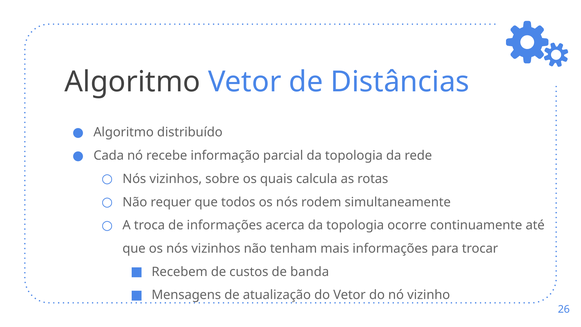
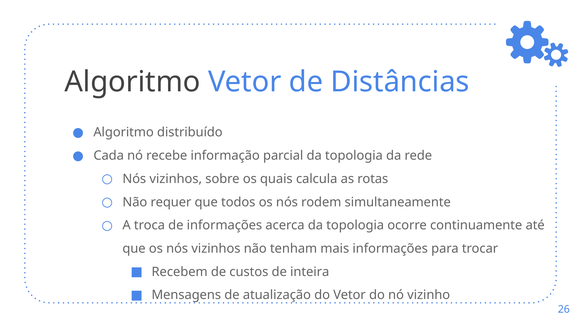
banda: banda -> inteira (310, 272)
